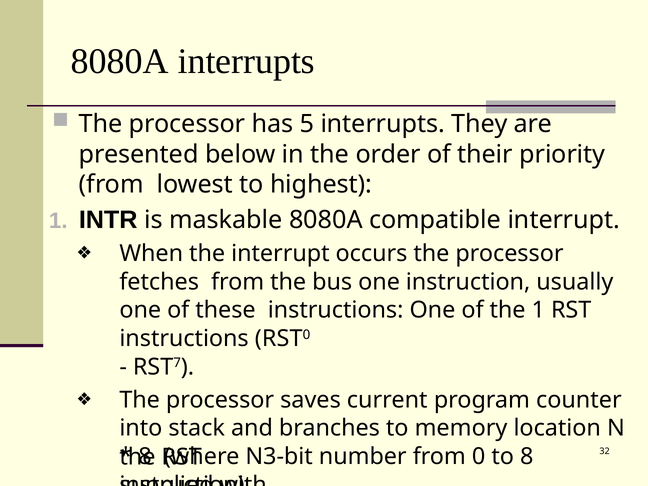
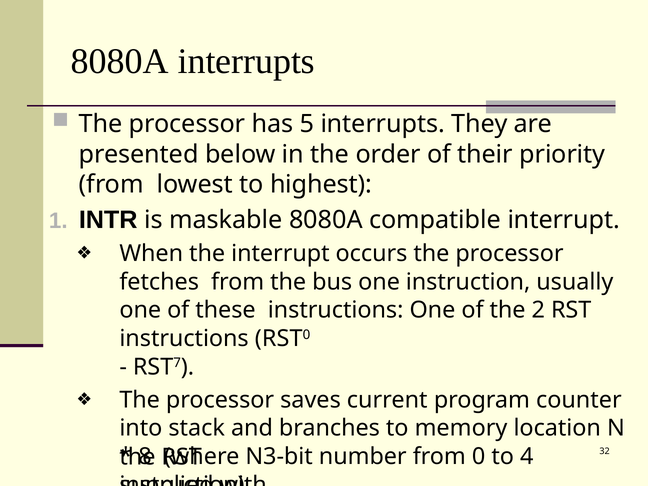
the 1: 1 -> 2 (538, 310)
to 8: 8 -> 4 (527, 457)
